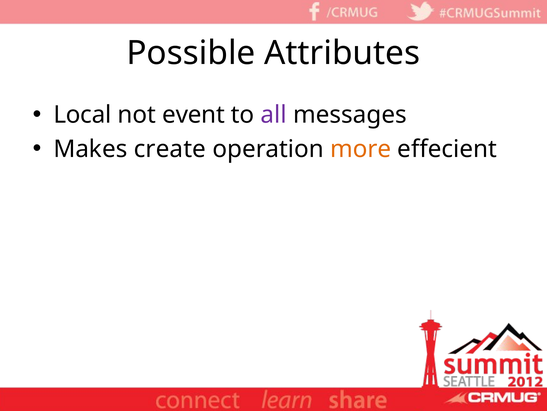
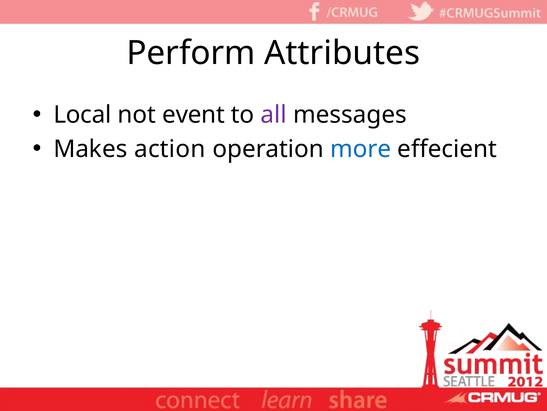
Possible: Possible -> Perform (191, 53)
create: create -> action (170, 149)
more colour: orange -> blue (361, 149)
